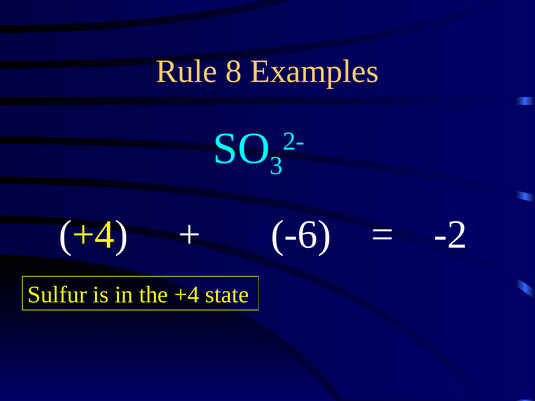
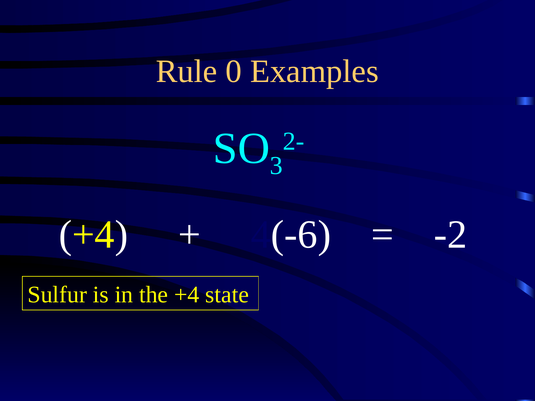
8: 8 -> 0 (234, 71)
